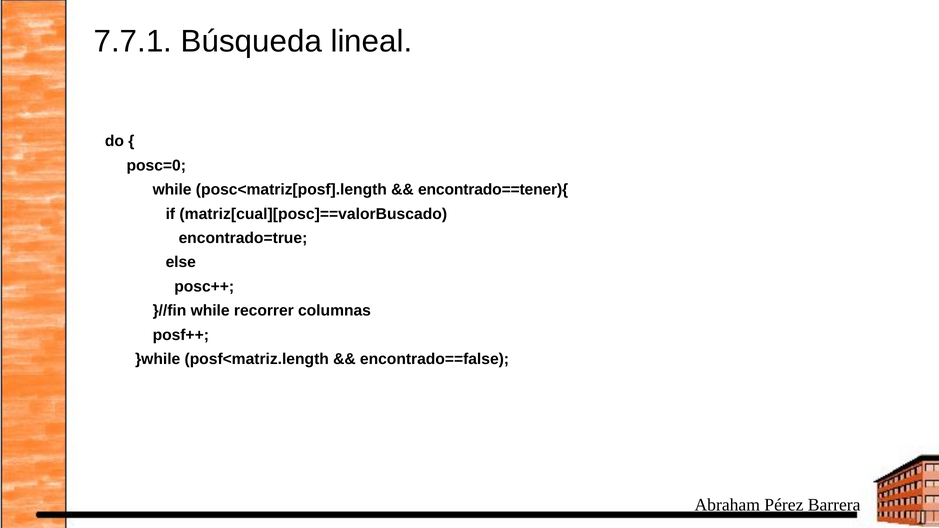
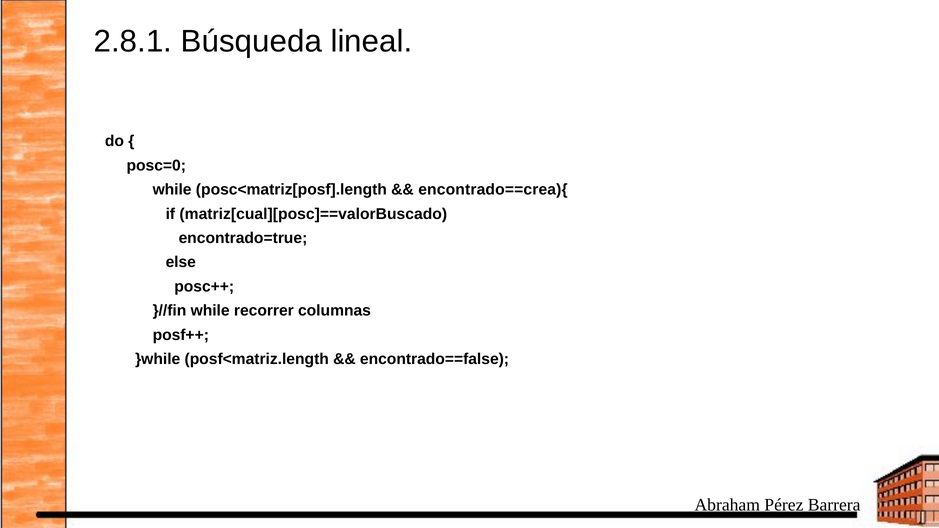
7.7.1: 7.7.1 -> 2.8.1 (133, 41)
encontrado==tener){: encontrado==tener){ -> encontrado==crea){ (493, 190)
